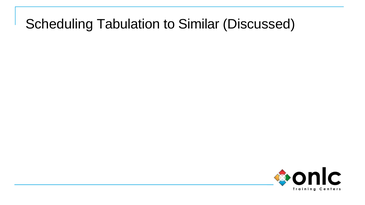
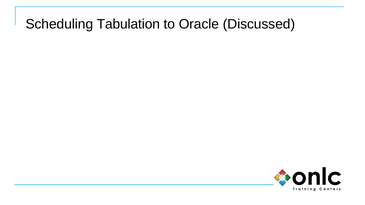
Similar: Similar -> Oracle (199, 24)
